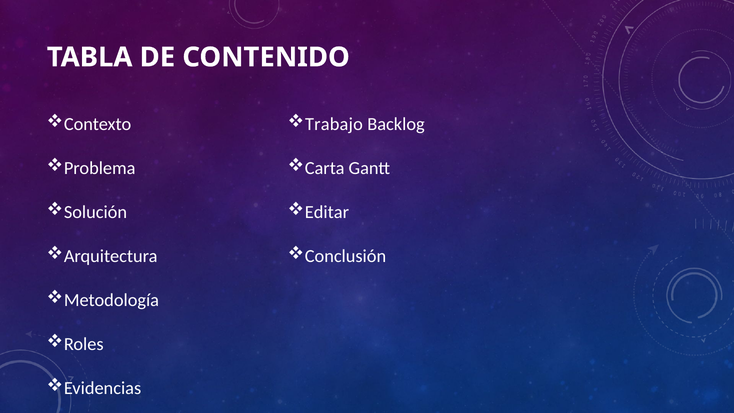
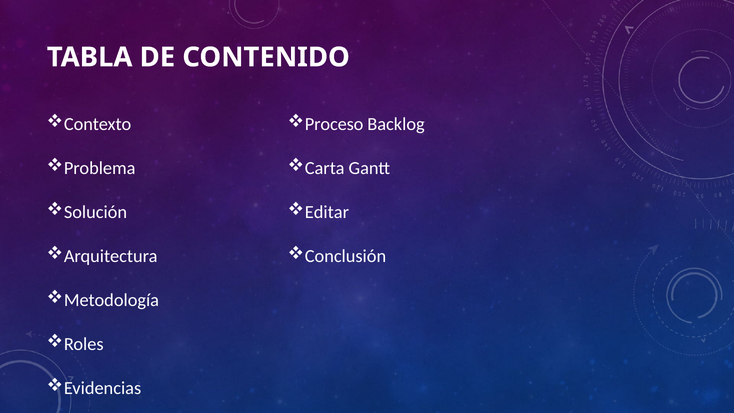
Trabajo: Trabajo -> Proceso (334, 124)
